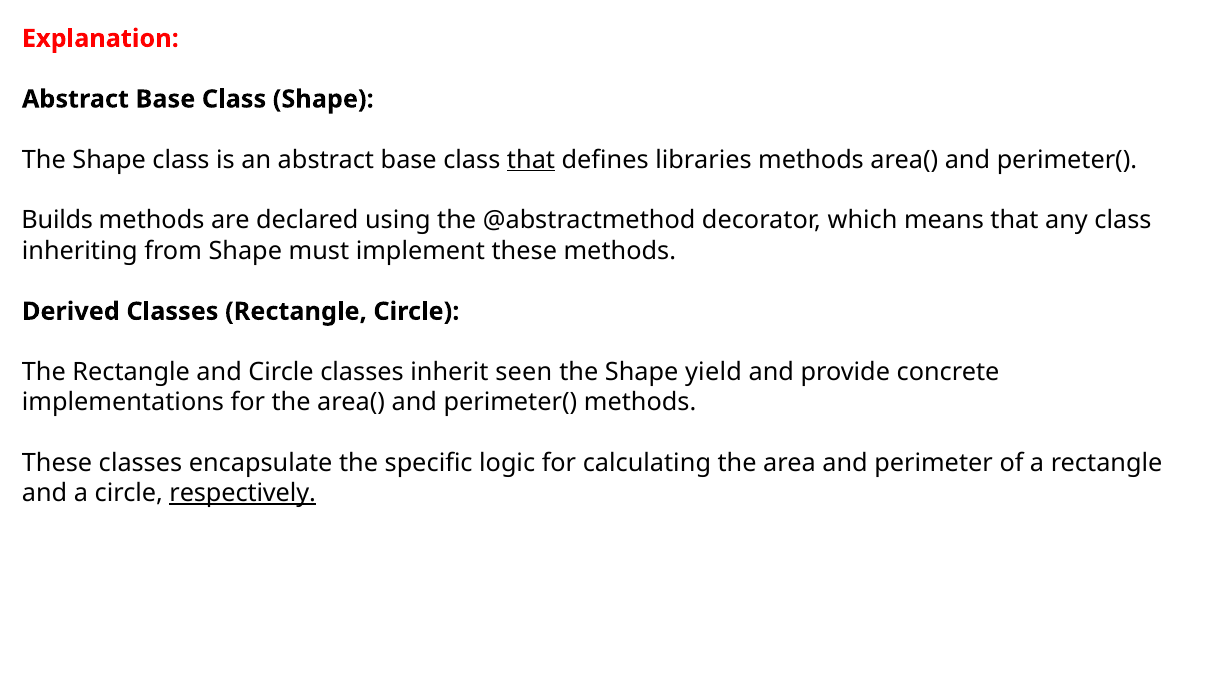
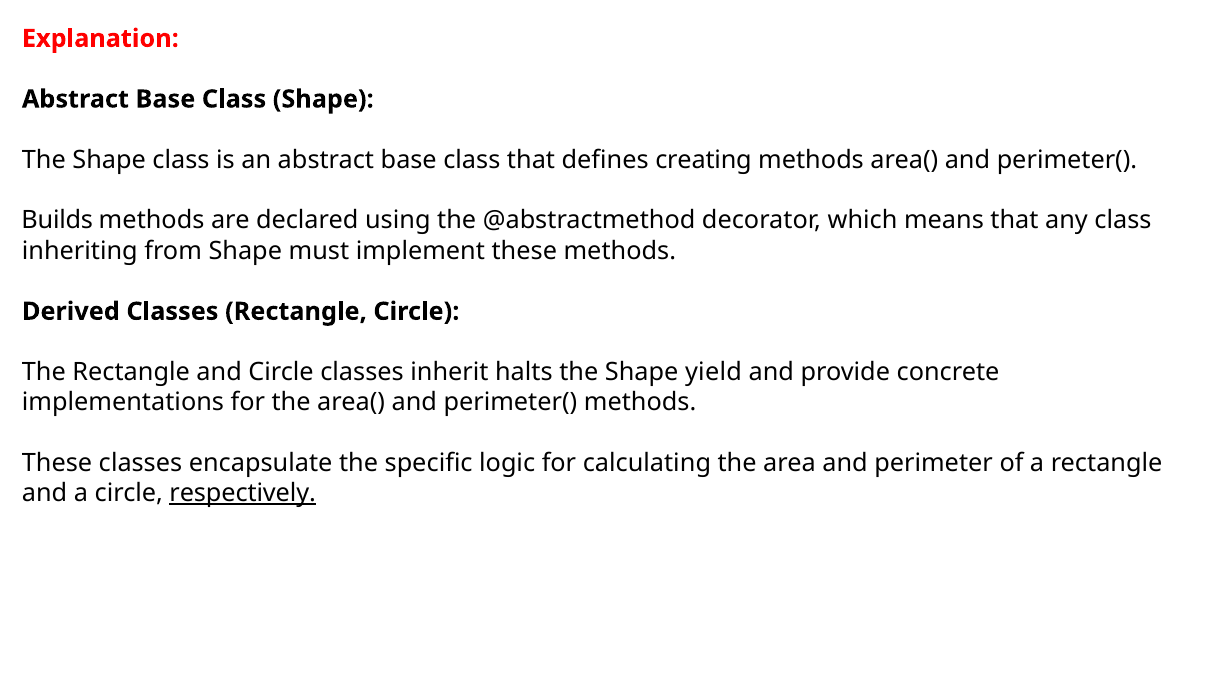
that underline: present -> none (531, 160)
libraries: libraries -> creating (704, 160)
seen: seen -> halts (524, 372)
